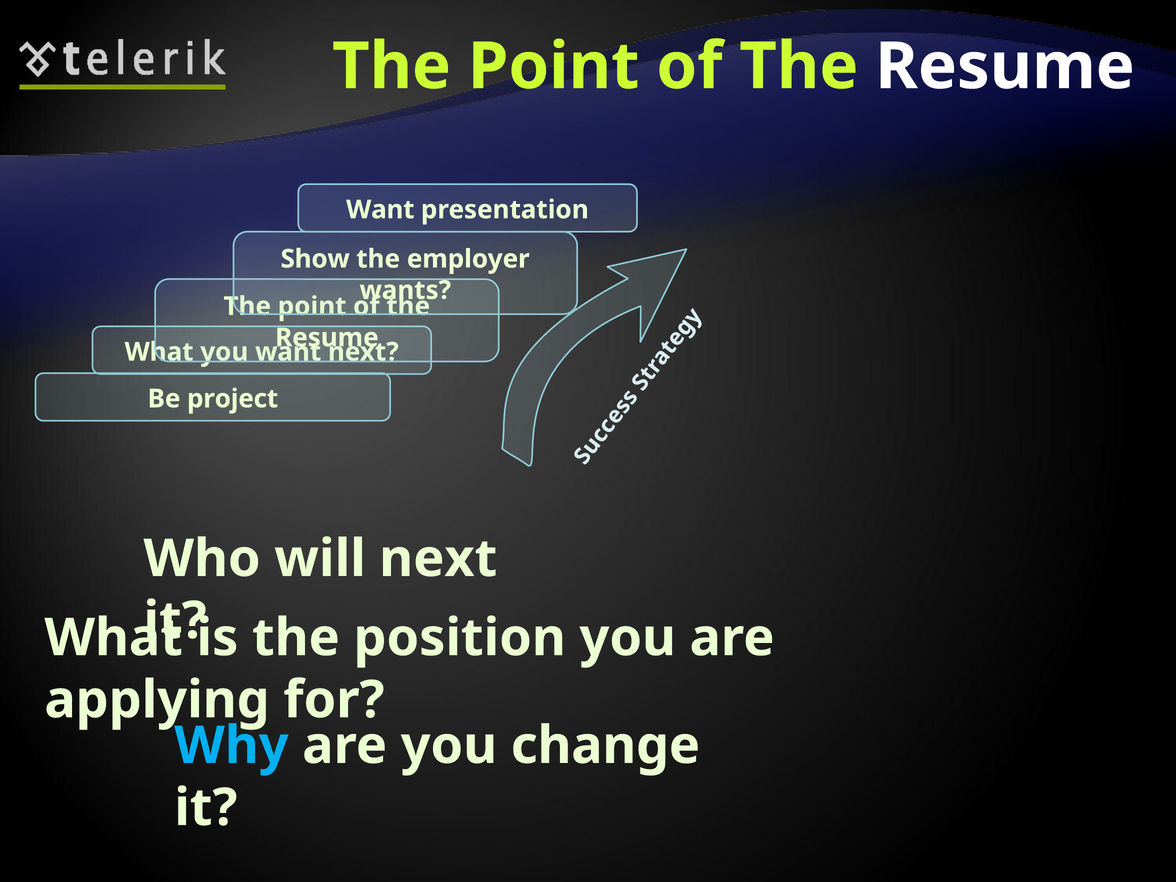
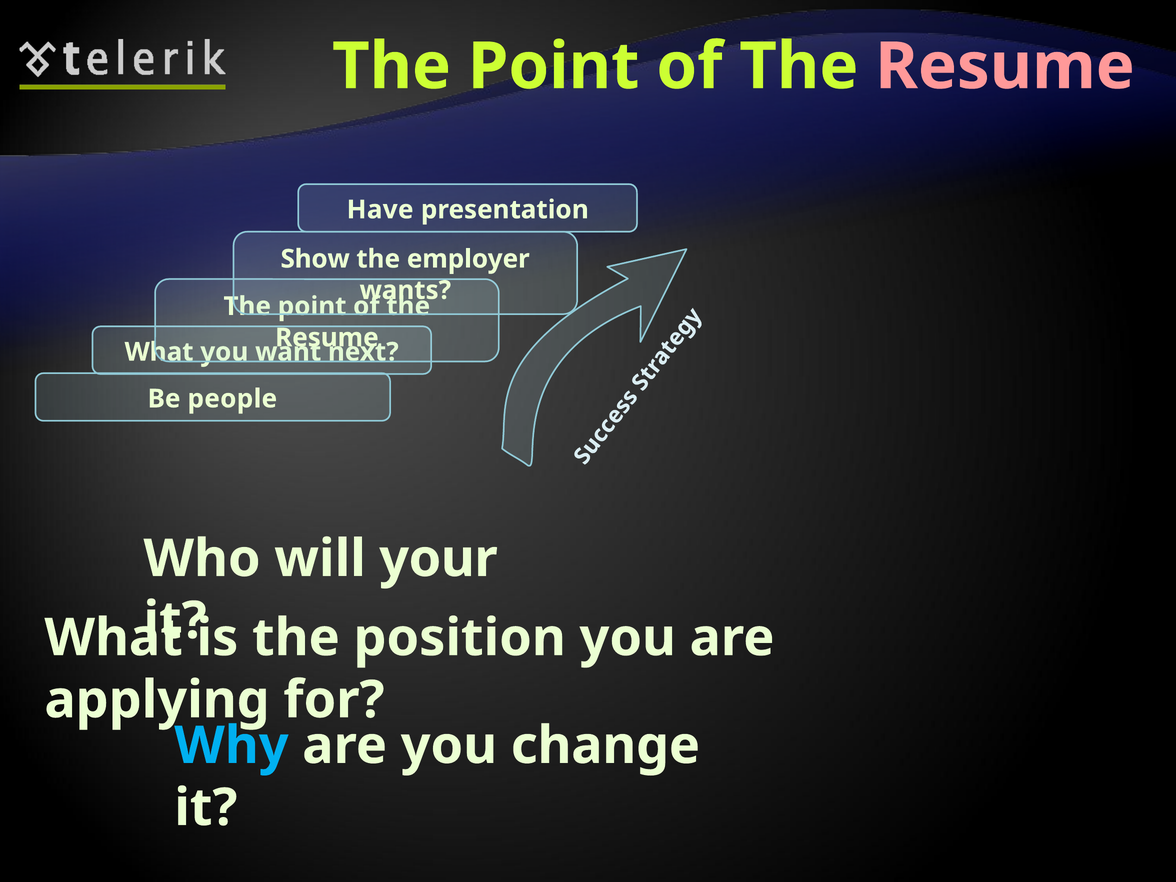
Resume colour: white -> pink (1005, 67)
Want: Want -> Have (380, 210)
project: project -> people (232, 399)
will next: next -> your (438, 559)
